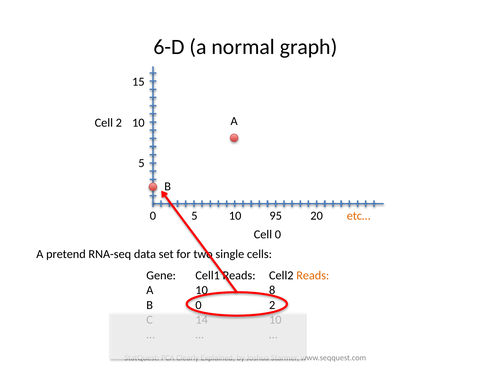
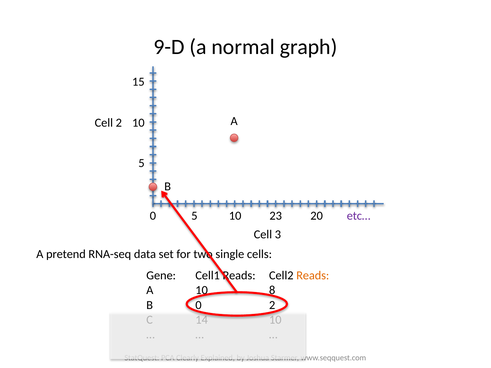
6-D: 6-D -> 9-D (169, 47)
95: 95 -> 23 (276, 216)
etc… colour: orange -> purple (359, 216)
Cell 0: 0 -> 3 (278, 235)
